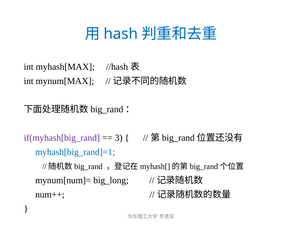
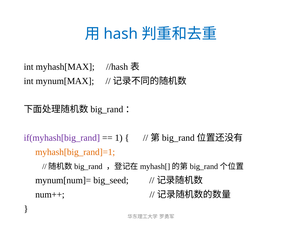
3: 3 -> 1 (119, 138)
myhash[big_rand]=1 colour: blue -> orange (75, 152)
big_long: big_long -> big_seed (111, 180)
